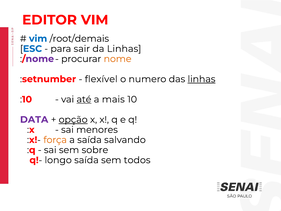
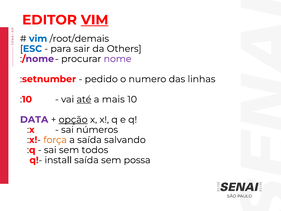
VIM underline: none -> present (95, 20)
da Linhas: Linhas -> Others (124, 49)
nome colour: orange -> purple (118, 59)
flexível: flexível -> pedido (101, 79)
linhas underline: present -> none (202, 79)
menores: menores -> números (97, 130)
sobre: sobre -> todos (95, 150)
longo: longo -> install (58, 160)
todos: todos -> possa (137, 160)
